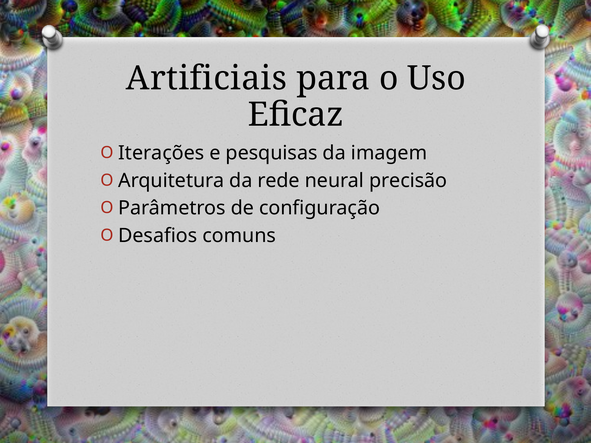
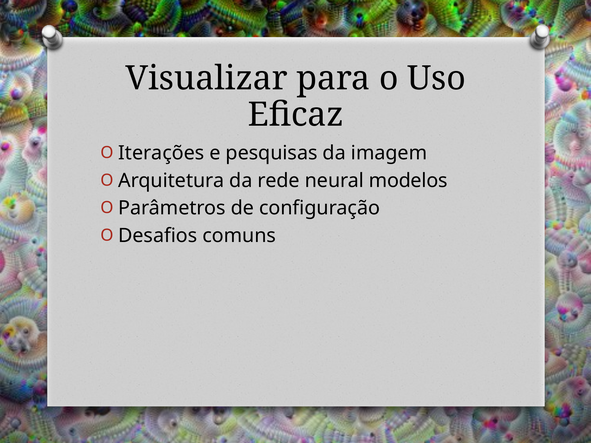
Artificiais: Artificiais -> Visualizar (207, 78)
precisão: precisão -> modelos (408, 181)
